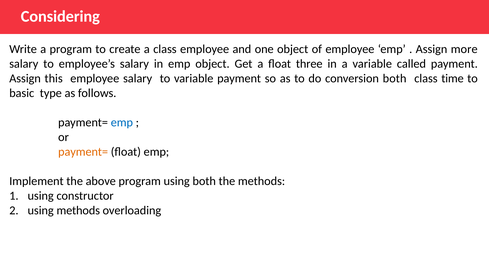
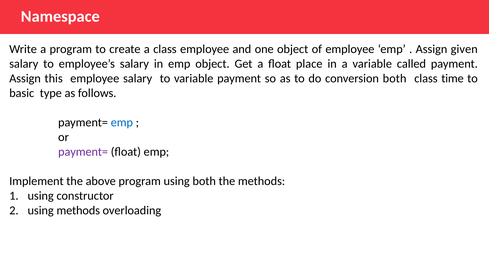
Considering: Considering -> Namespace (60, 17)
more: more -> given (464, 49)
three: three -> place (309, 64)
payment= colour: orange -> purple (83, 152)
